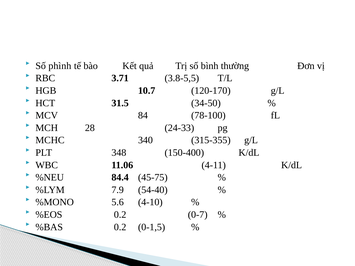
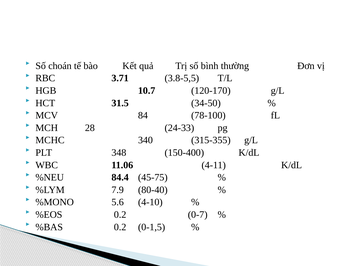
phình: phình -> choán (60, 66)
54-40: 54-40 -> 80-40 (153, 190)
